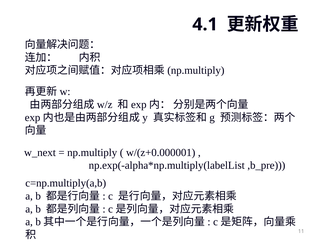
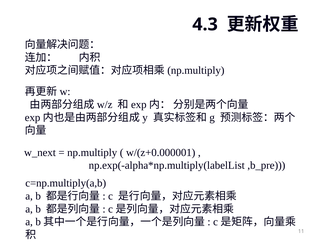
4.1: 4.1 -> 4.3 (205, 24)
